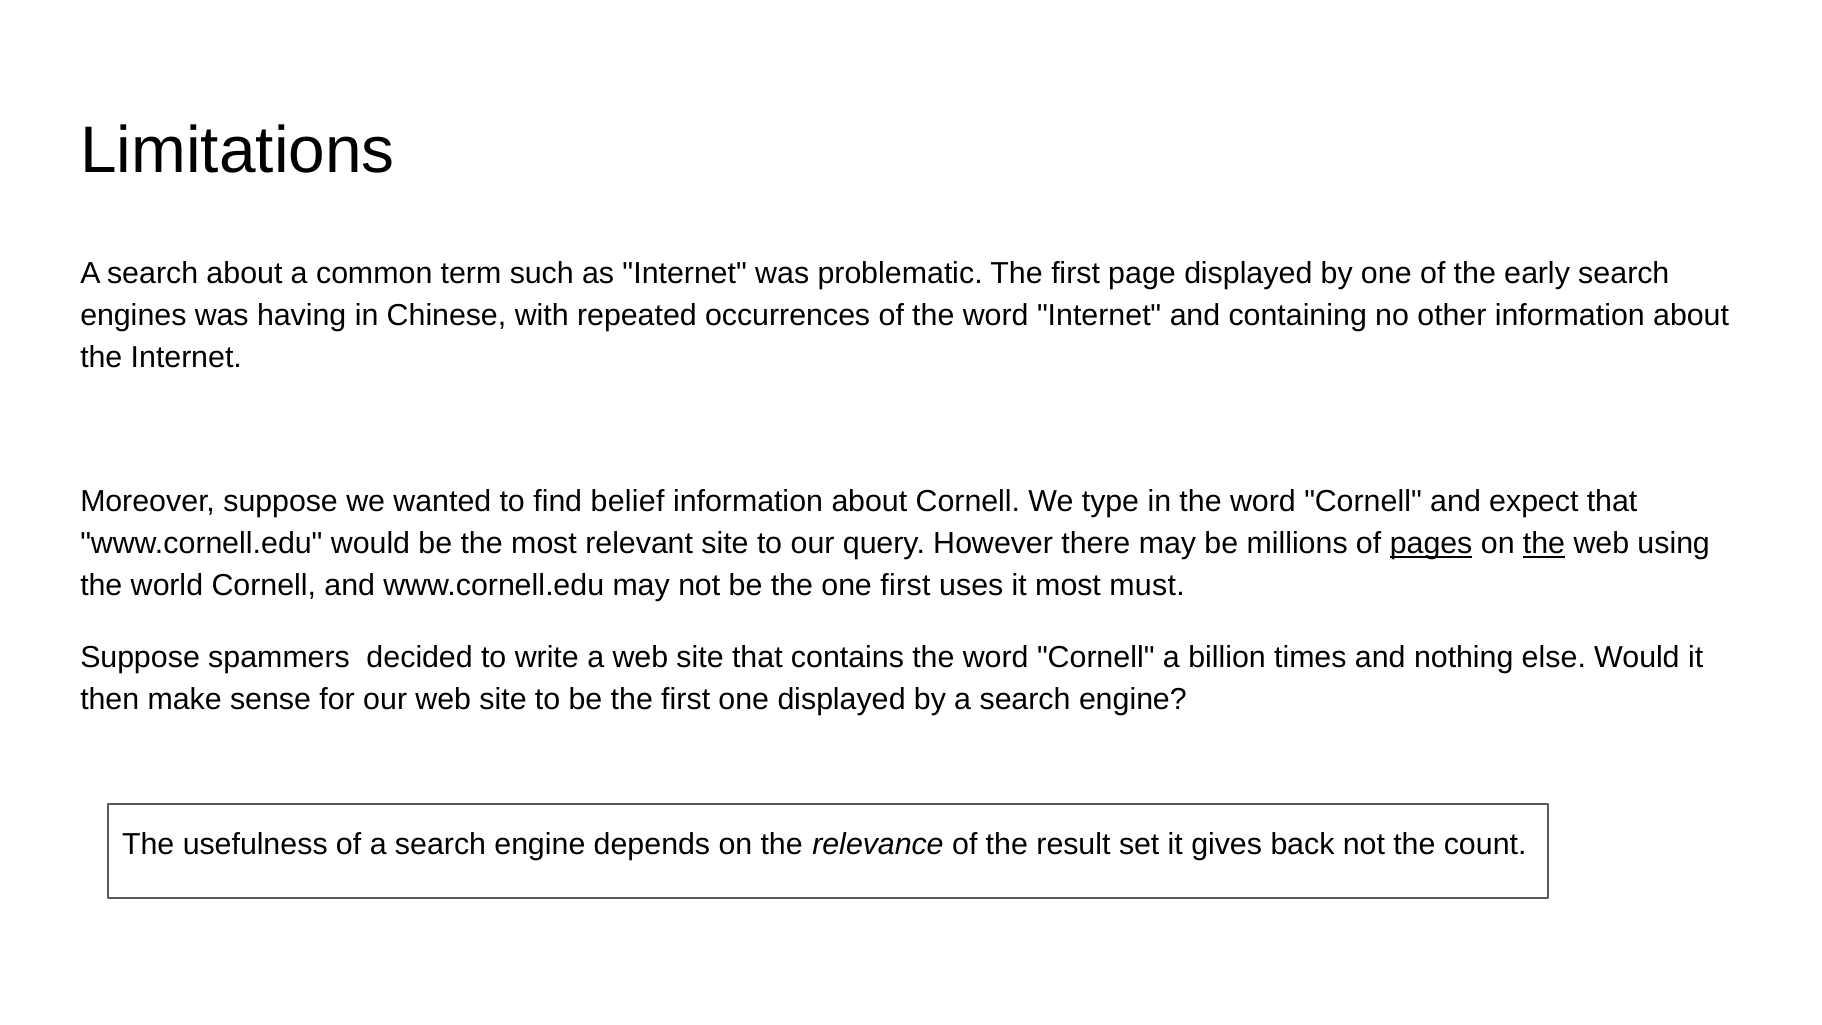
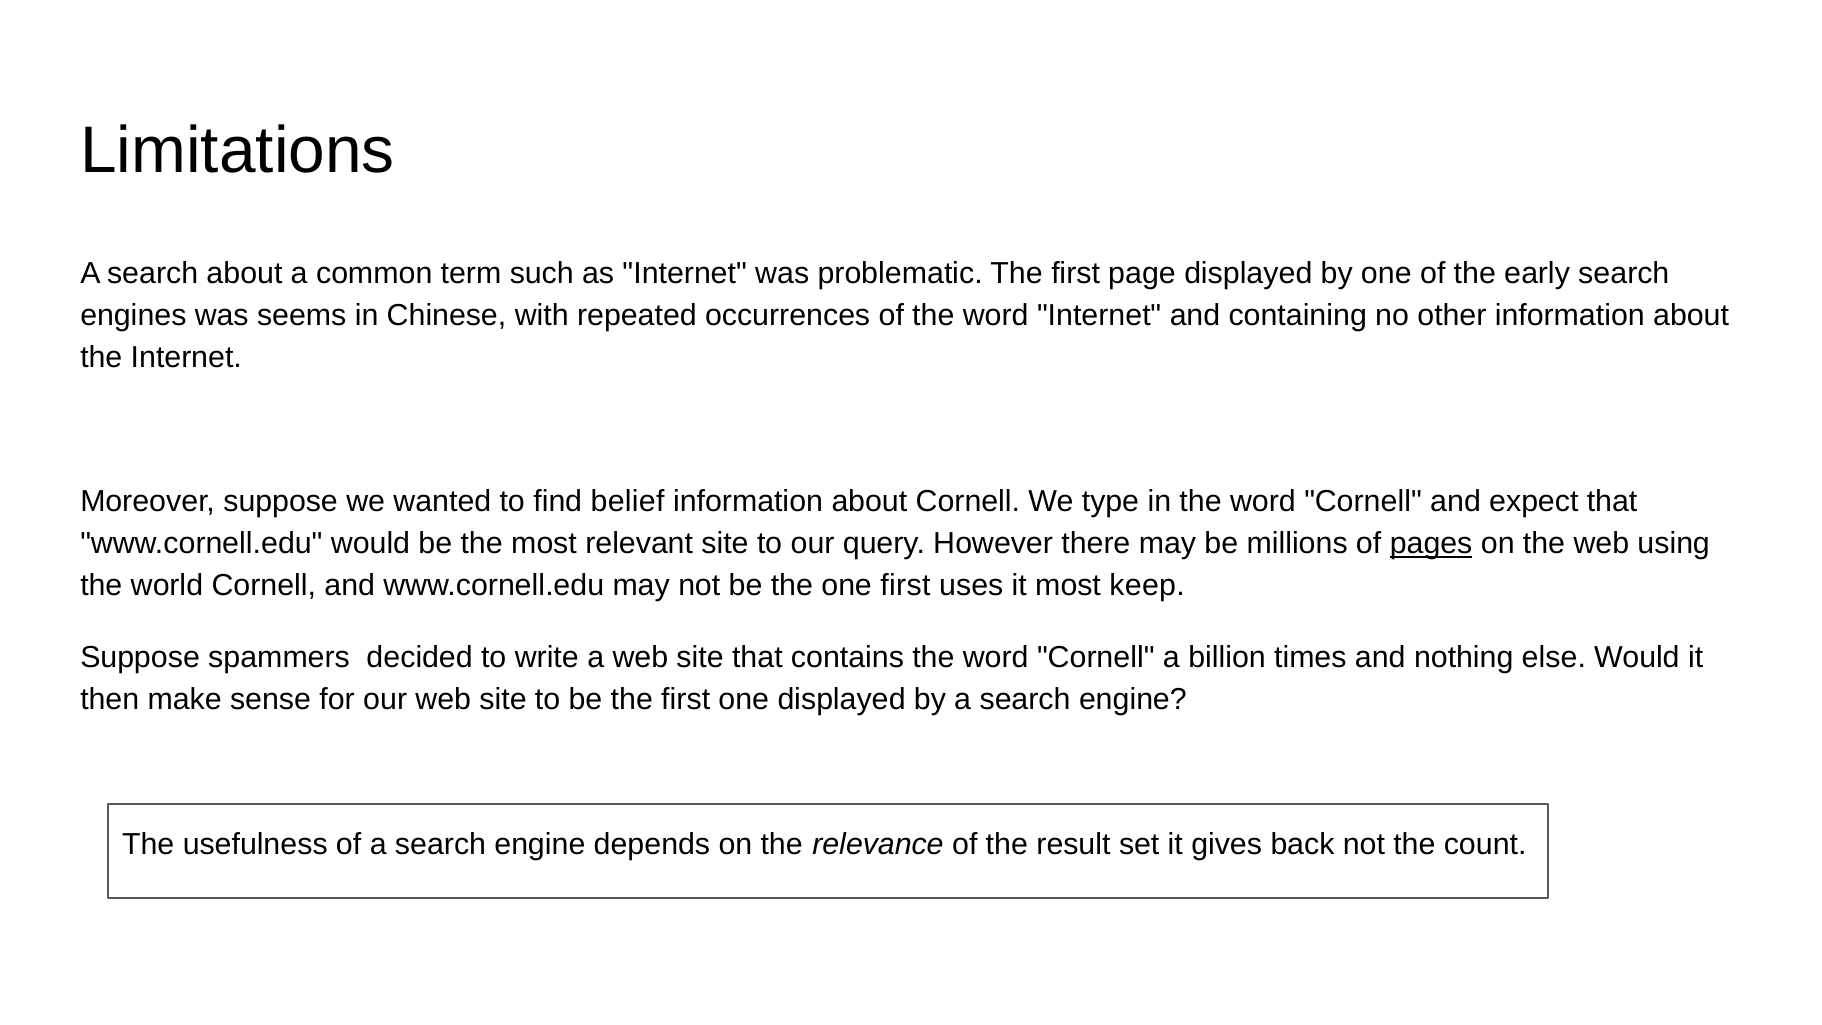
having: having -> seems (302, 316)
the underline: present -> none (1544, 544)
must: must -> keep (1147, 586)
